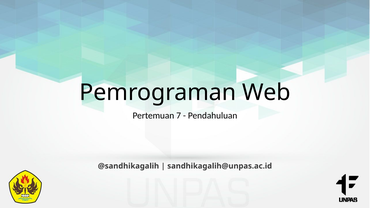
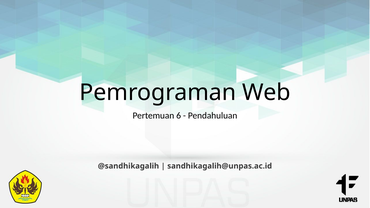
7: 7 -> 6 (179, 116)
